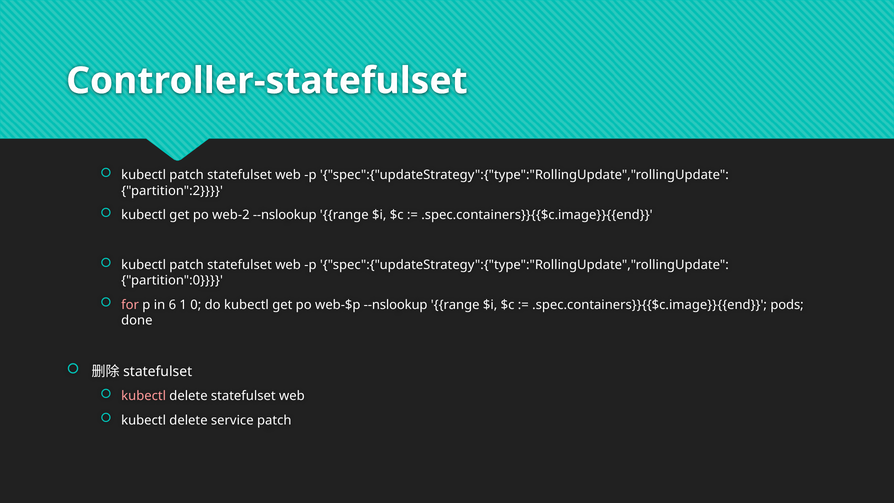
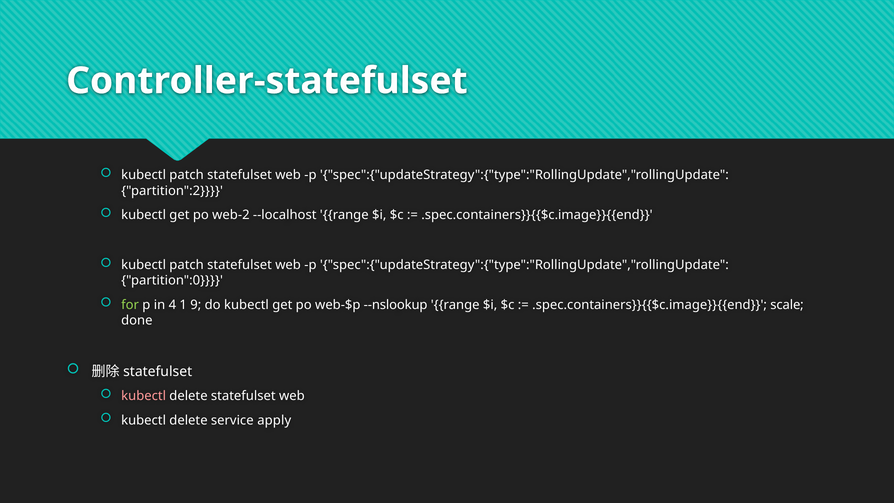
web-2 --nslookup: --nslookup -> --localhost (285, 215)
for colour: pink -> light green (130, 305)
6: 6 -> 4 (172, 305)
0: 0 -> 9 (196, 305)
pods: pods -> scale (787, 305)
service patch: patch -> apply (274, 420)
